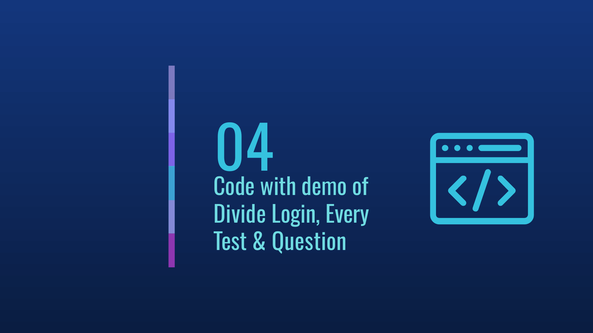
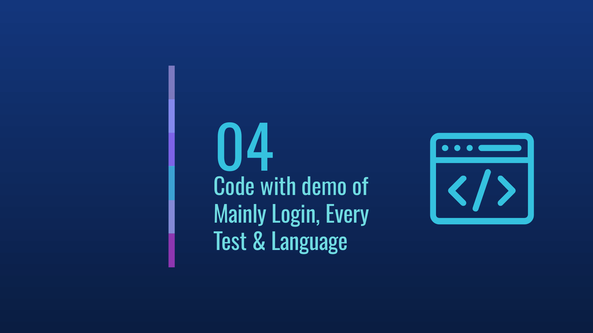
Divide: Divide -> Mainly (240, 215)
Question: Question -> Language (310, 243)
